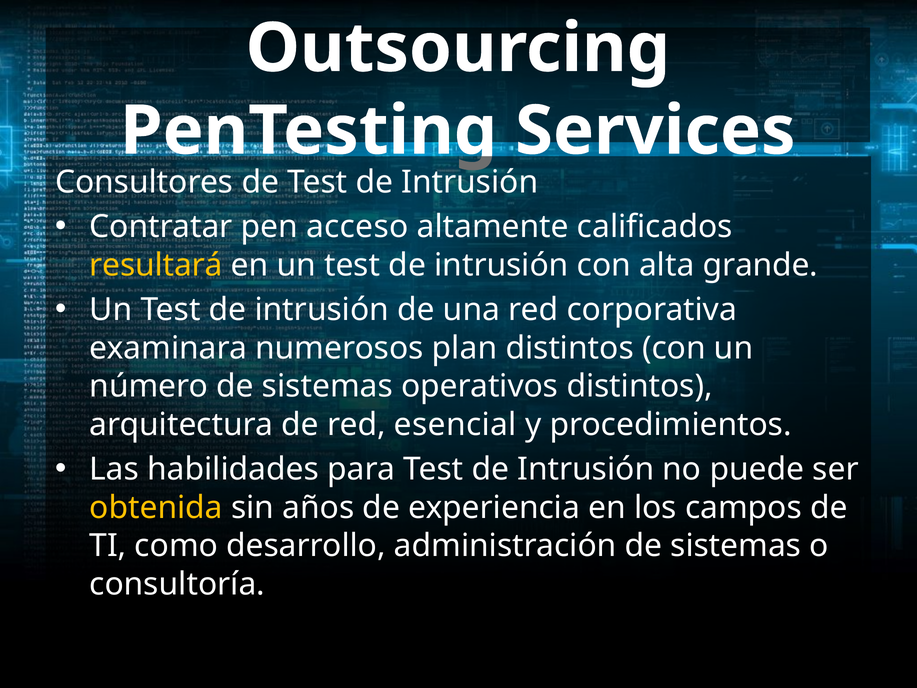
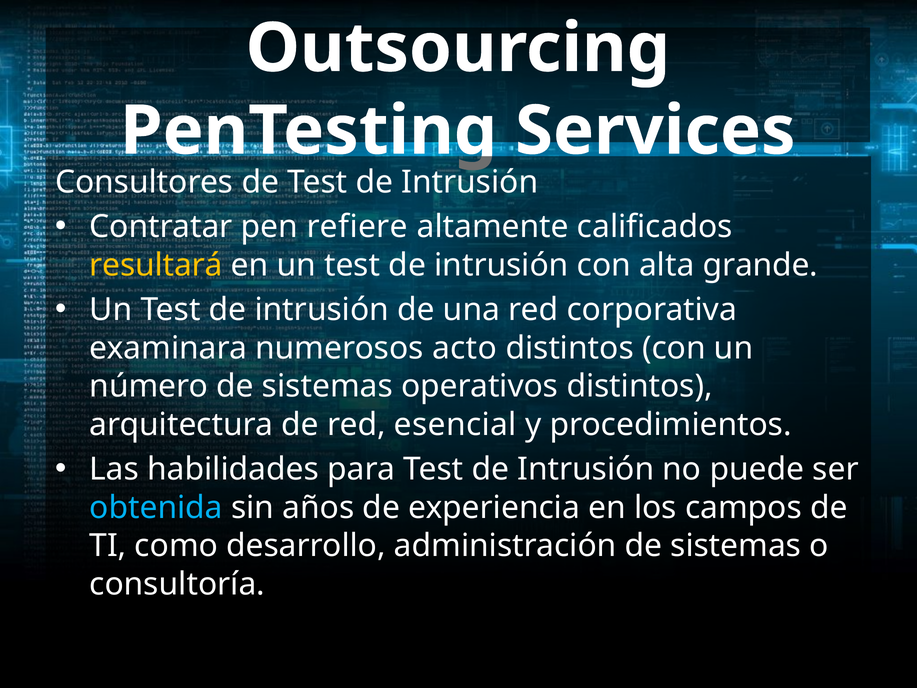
acceso: acceso -> refiere (357, 227)
plan: plan -> acto (464, 348)
obtenida colour: yellow -> light blue (156, 507)
